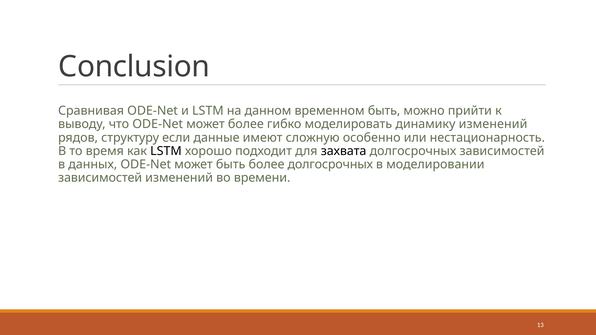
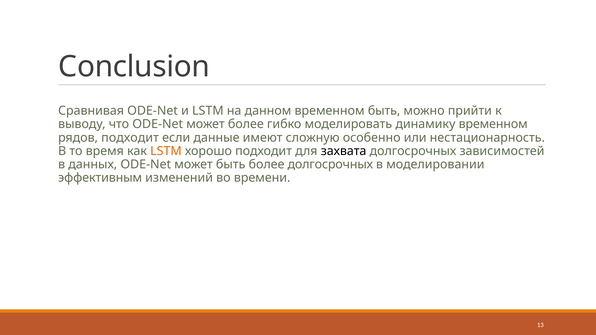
динамику изменений: изменений -> временном (493, 124)
рядов структуру: структуру -> подходит (130, 138)
LSTM colour: black -> orange (166, 151)
зависимостей: зависимостей -> эффективным (100, 178)
